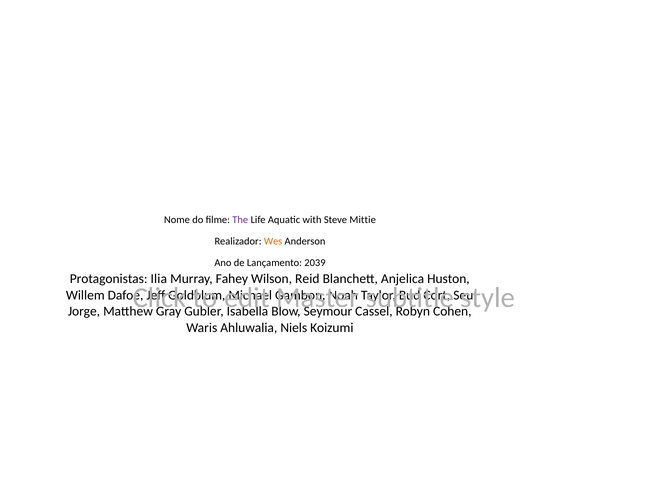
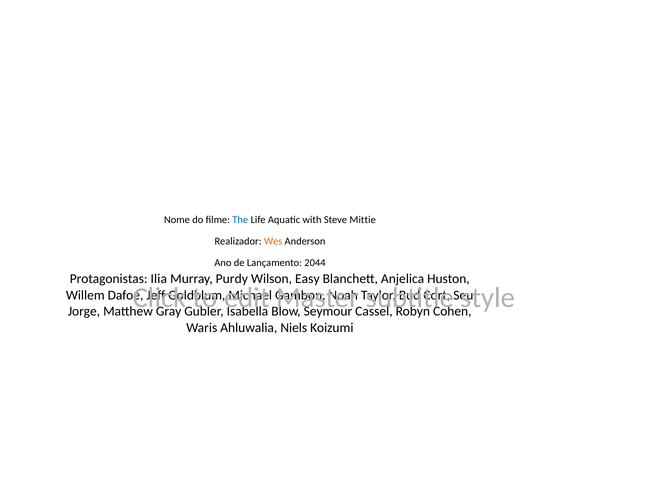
The colour: purple -> blue (240, 220)
2039: 2039 -> 2044 (315, 263)
Fahey: Fahey -> Purdy (232, 279)
Reid: Reid -> Easy (307, 279)
